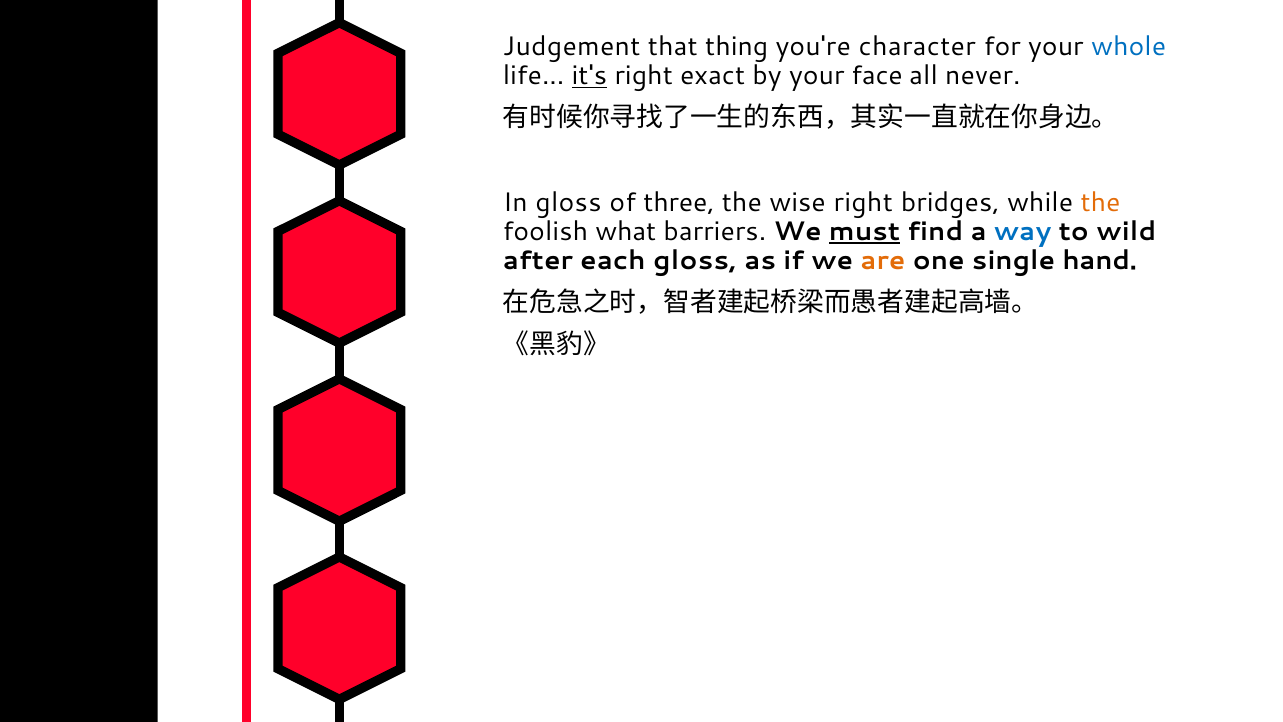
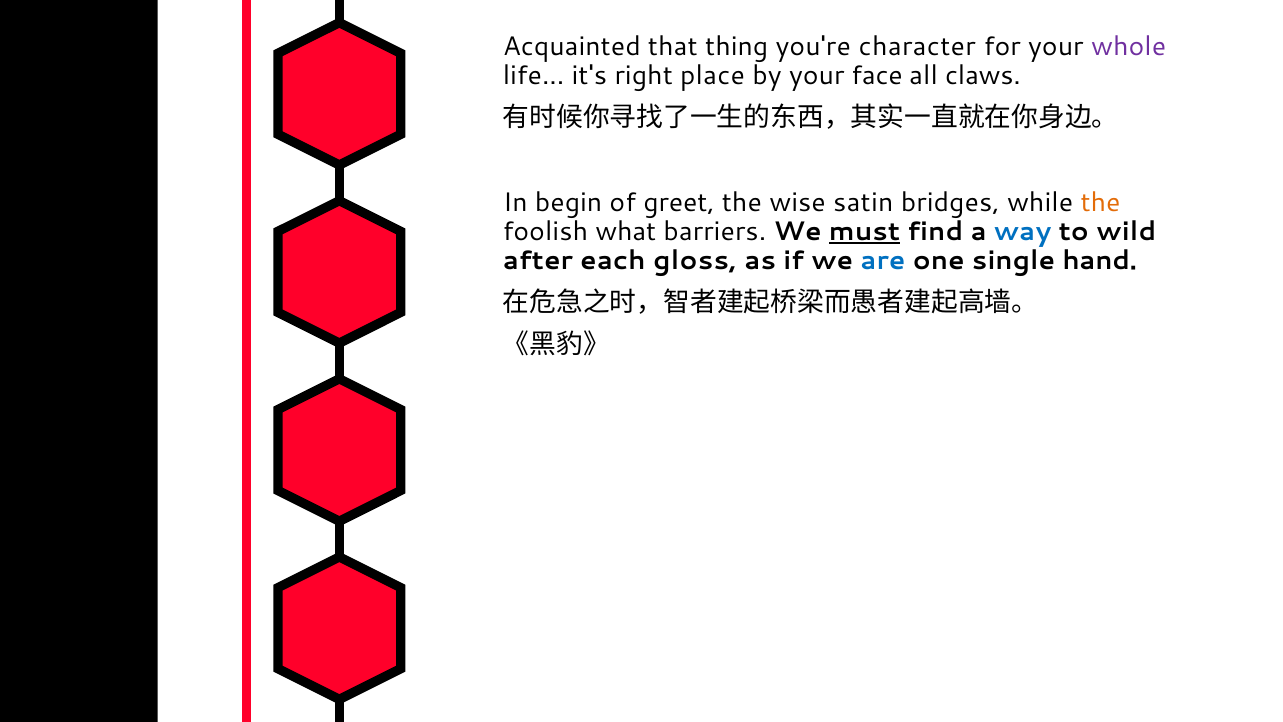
Judgement: Judgement -> Acquainted (572, 47)
whole colour: blue -> purple (1129, 47)
it's underline: present -> none (589, 76)
exact: exact -> place (712, 76)
never: never -> claws (983, 76)
In gloss: gloss -> begin (569, 203)
three: three -> greet (679, 203)
wise right: right -> satin (863, 203)
are colour: orange -> blue (883, 260)
